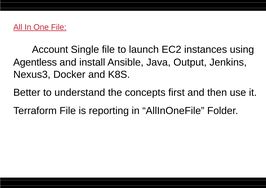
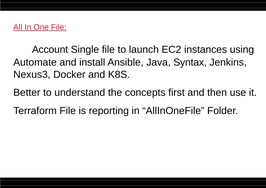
Agentless: Agentless -> Automate (35, 62)
Output: Output -> Syntax (190, 62)
